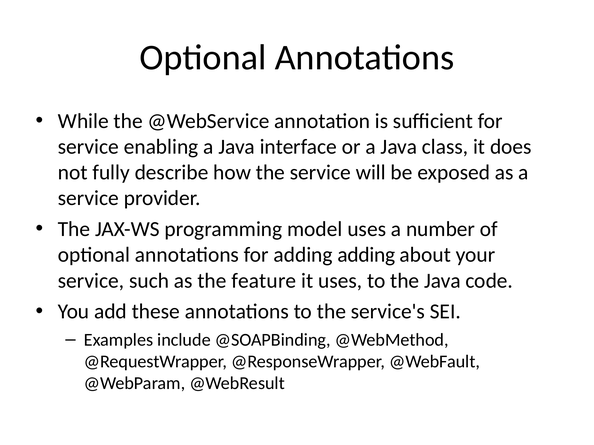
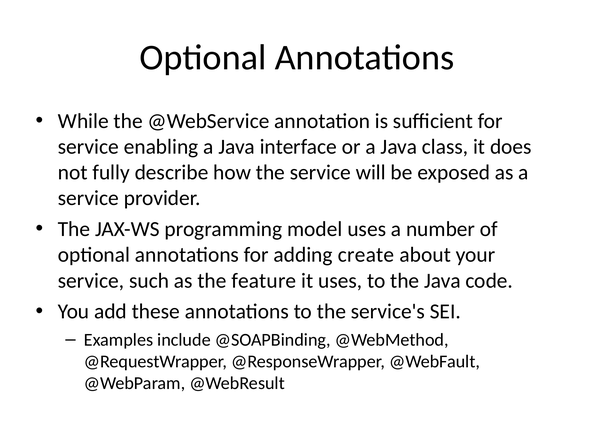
adding adding: adding -> create (366, 255)
